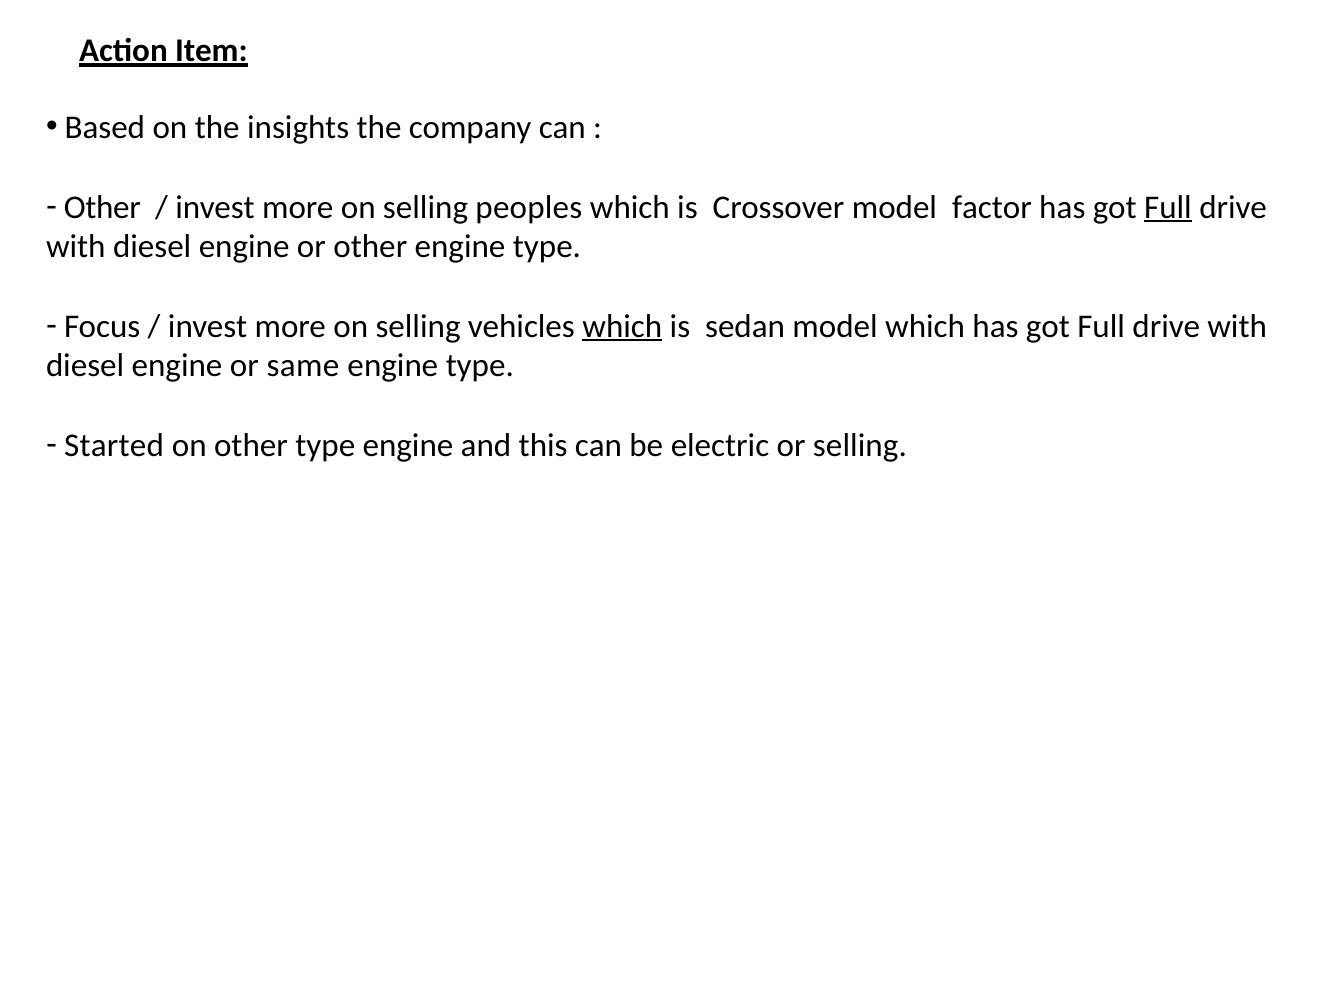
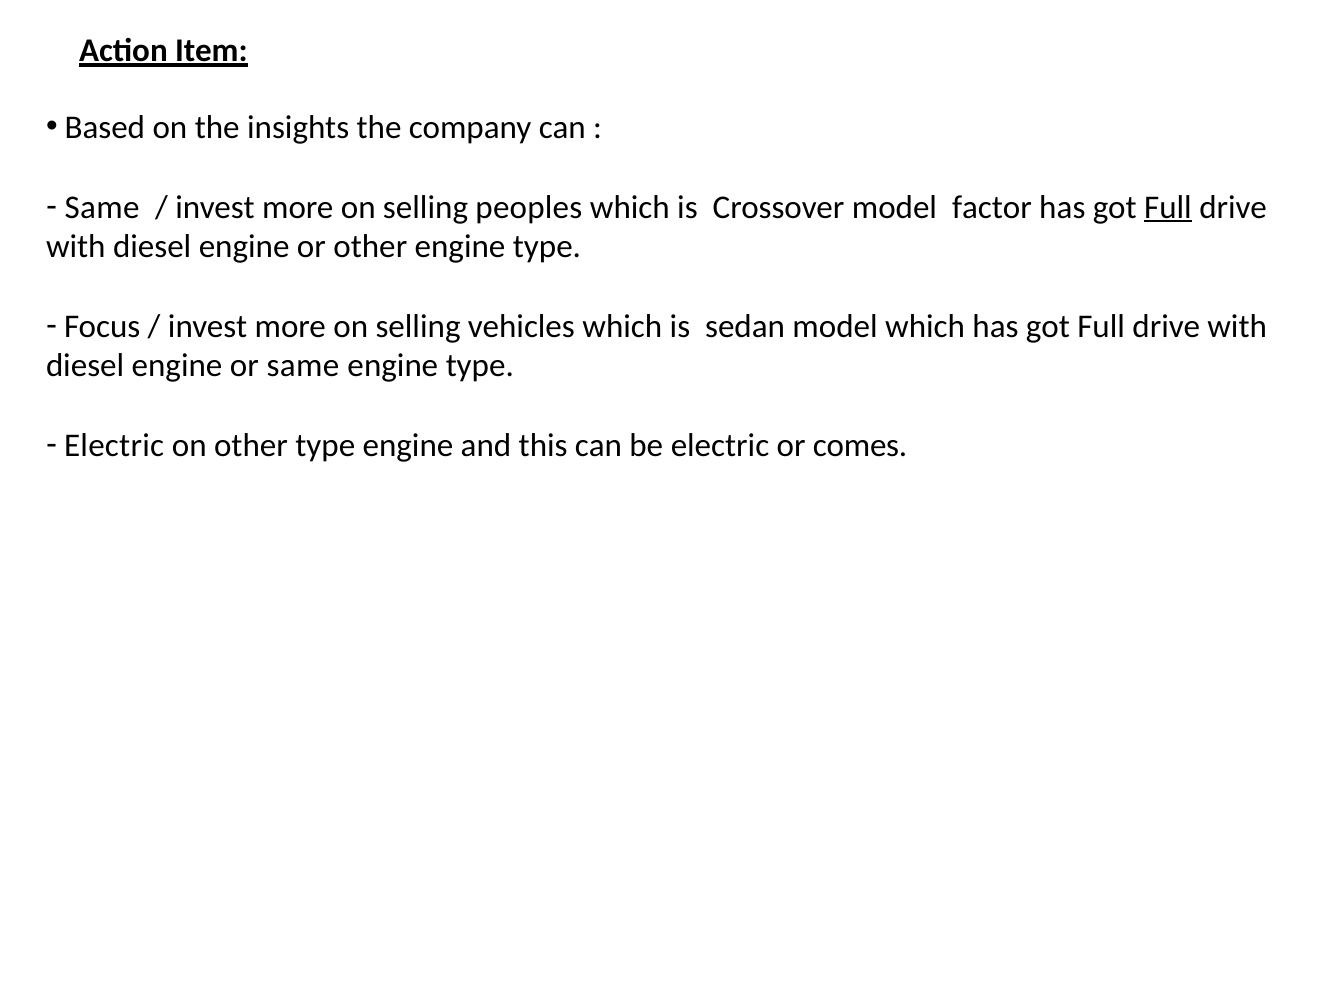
Other: Other -> Same (102, 207)
which underline: present -> none (622, 326)
Started: Started -> Electric (114, 445)
or selling: selling -> comes (860, 445)
